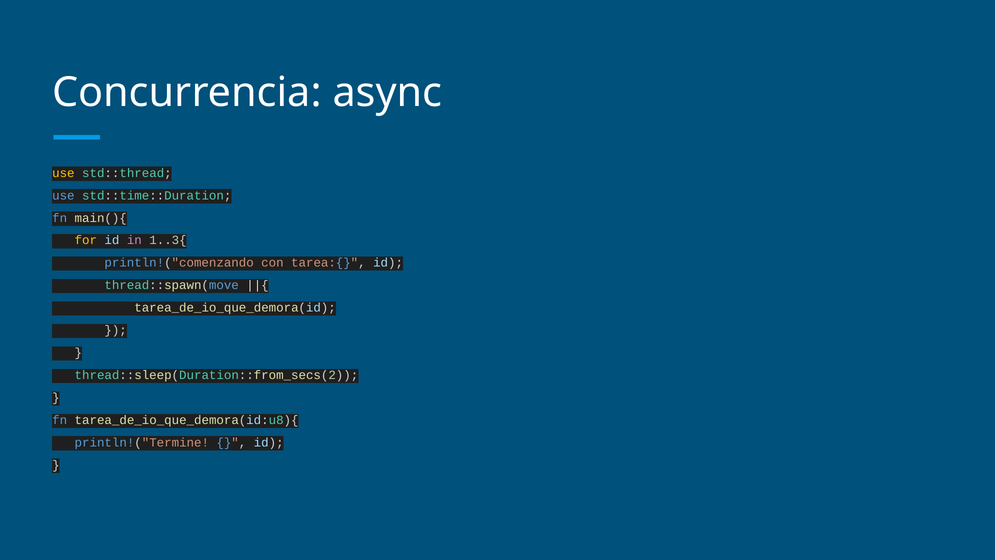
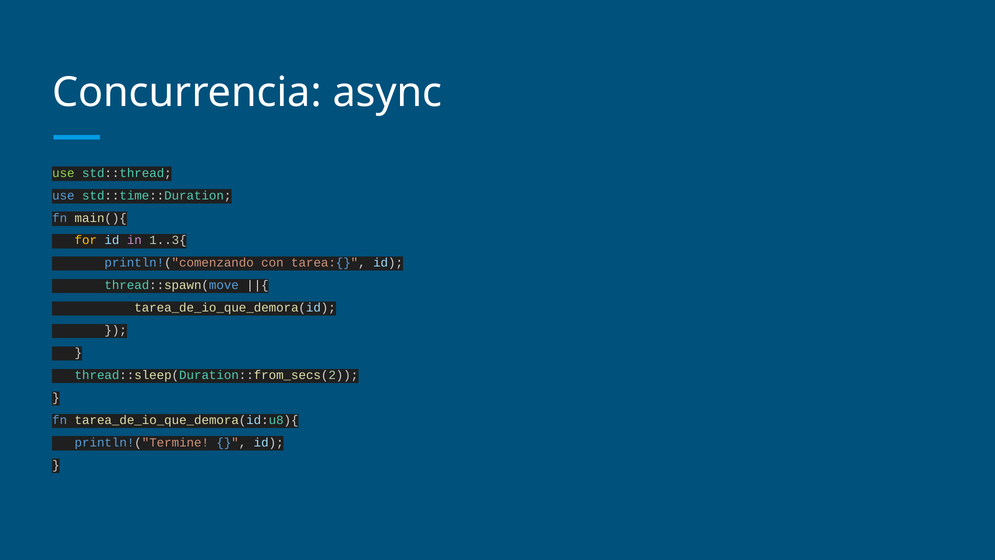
use colour: yellow -> light green (63, 173)
